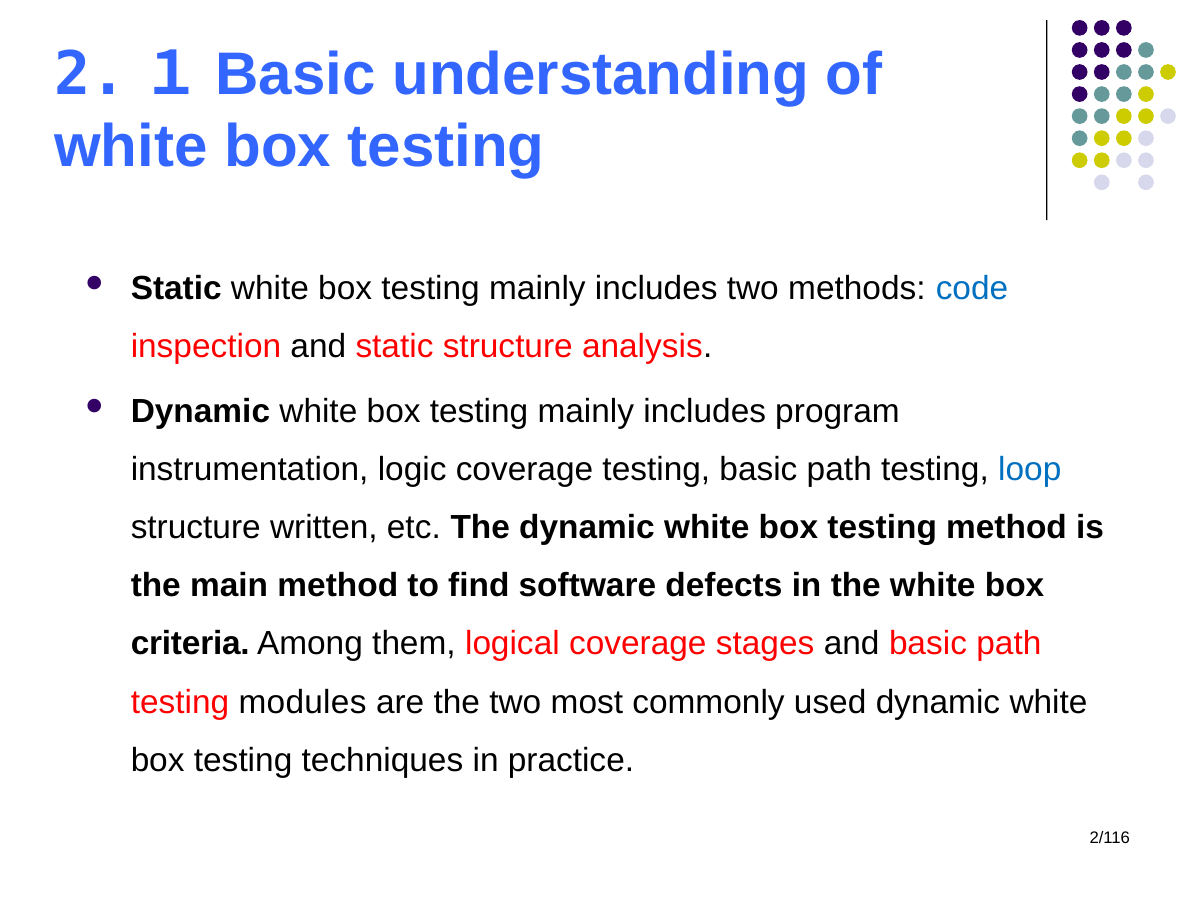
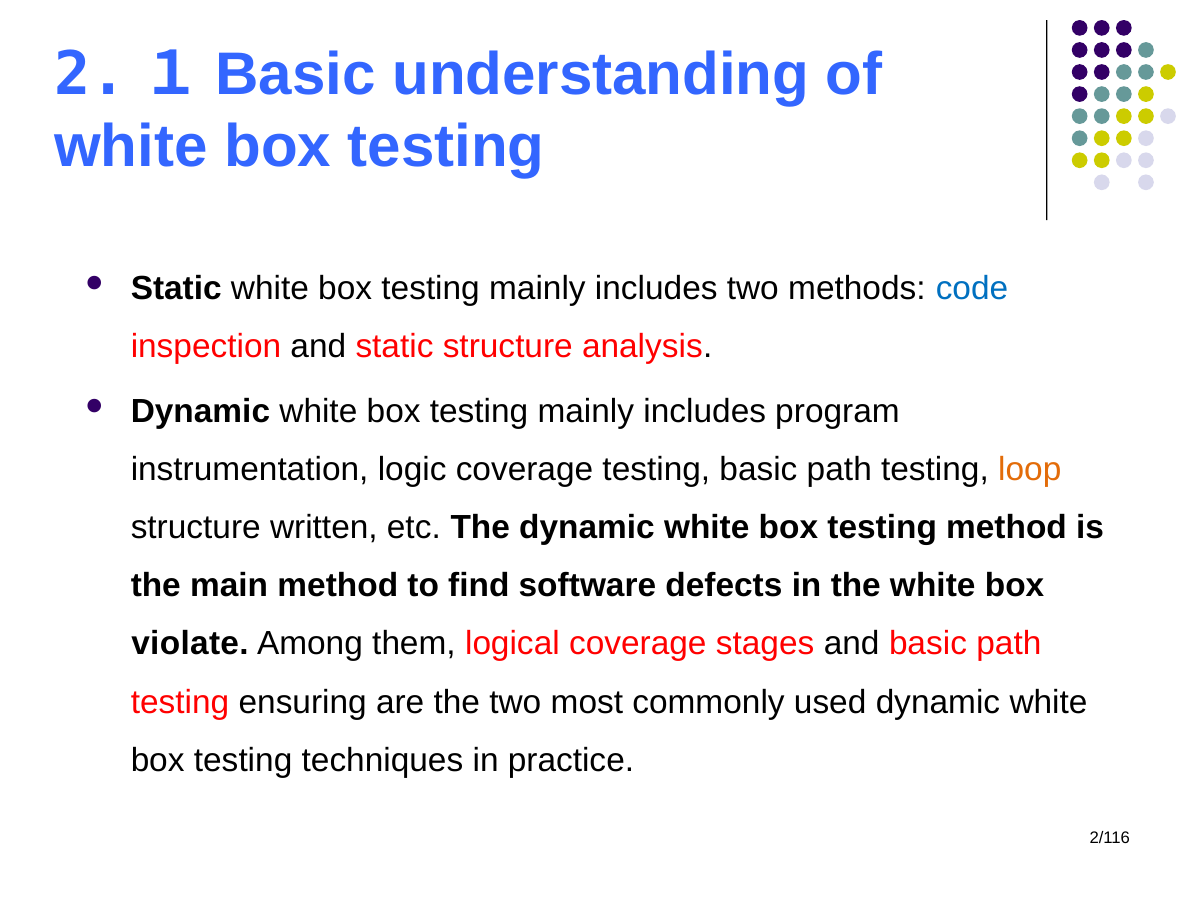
loop colour: blue -> orange (1030, 470)
criteria: criteria -> violate (190, 644)
modules: modules -> ensuring (303, 702)
